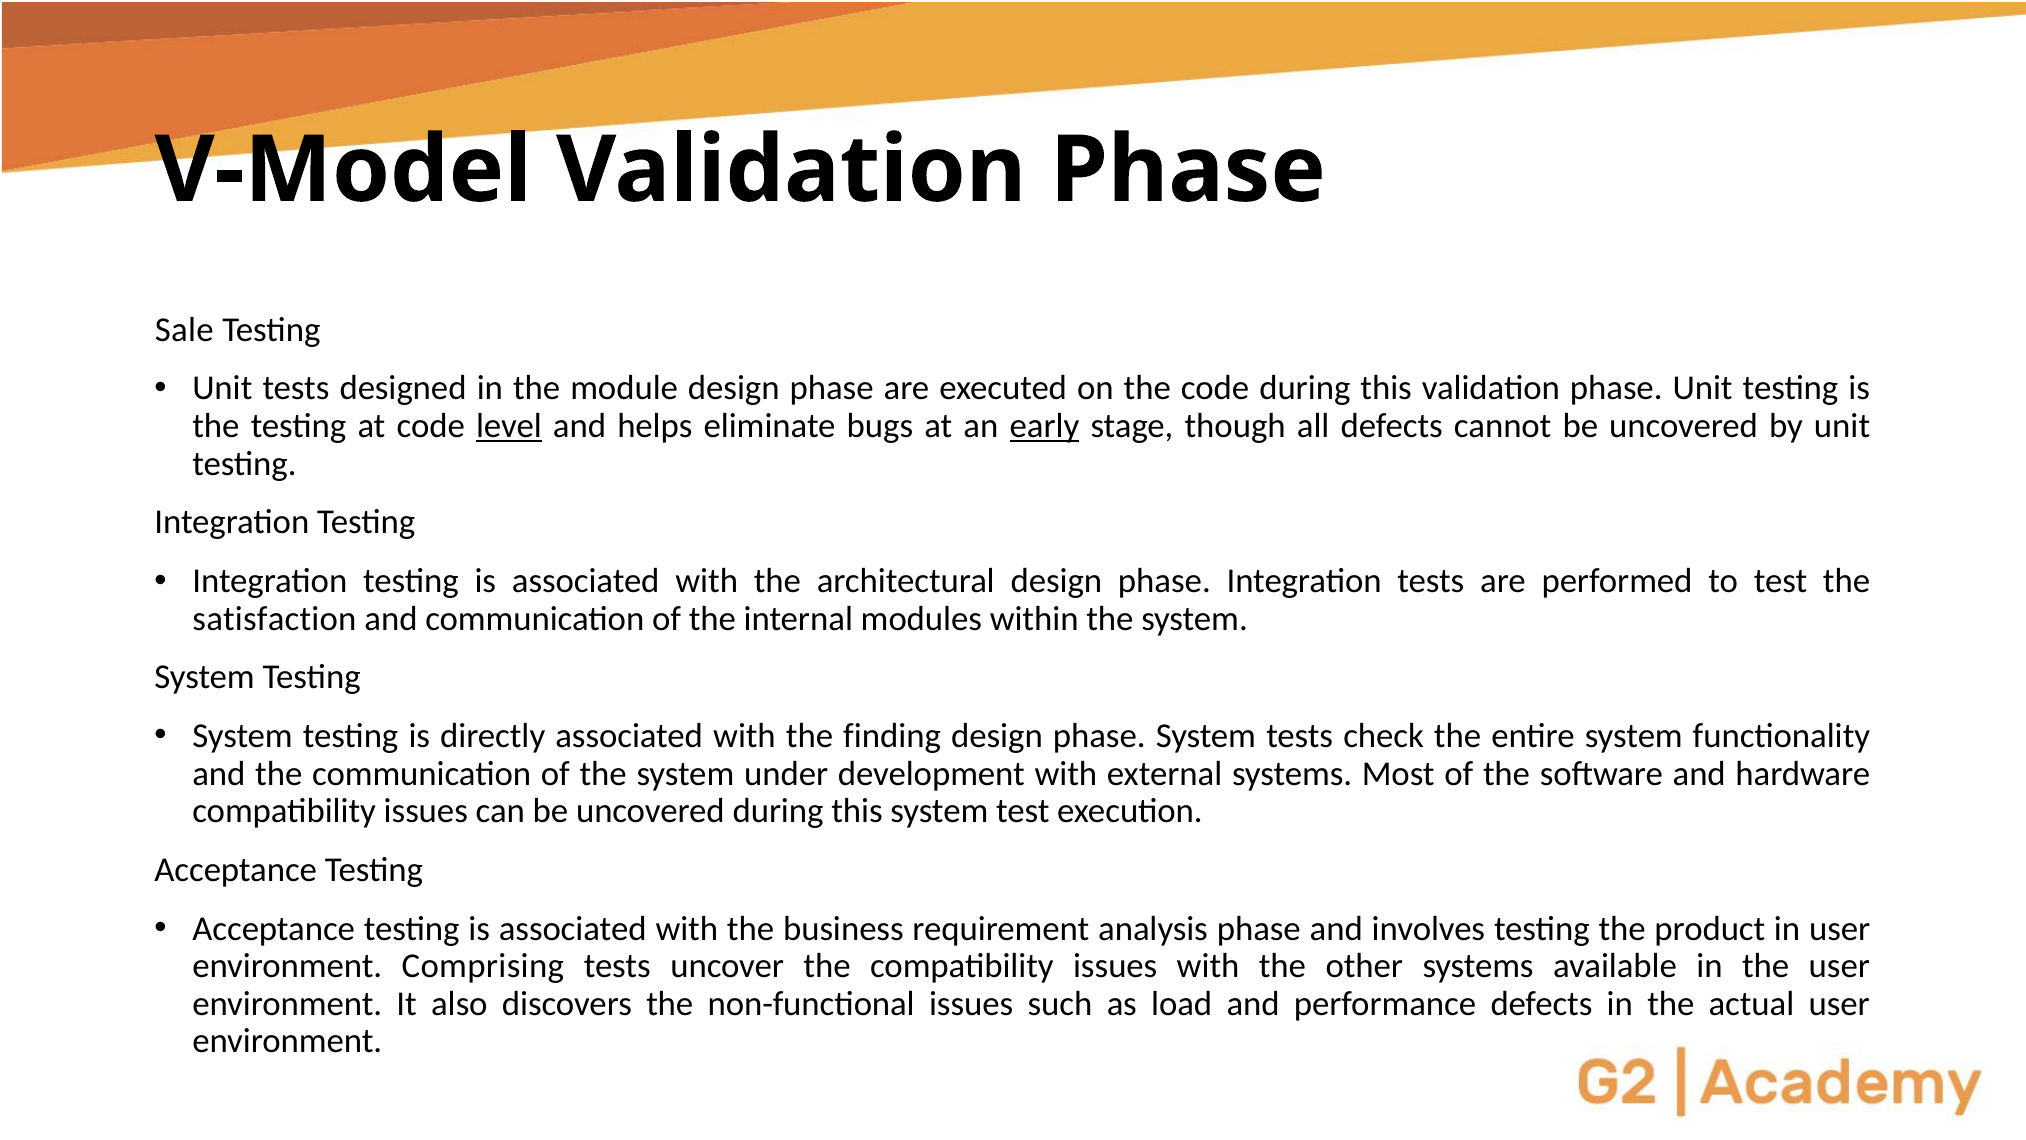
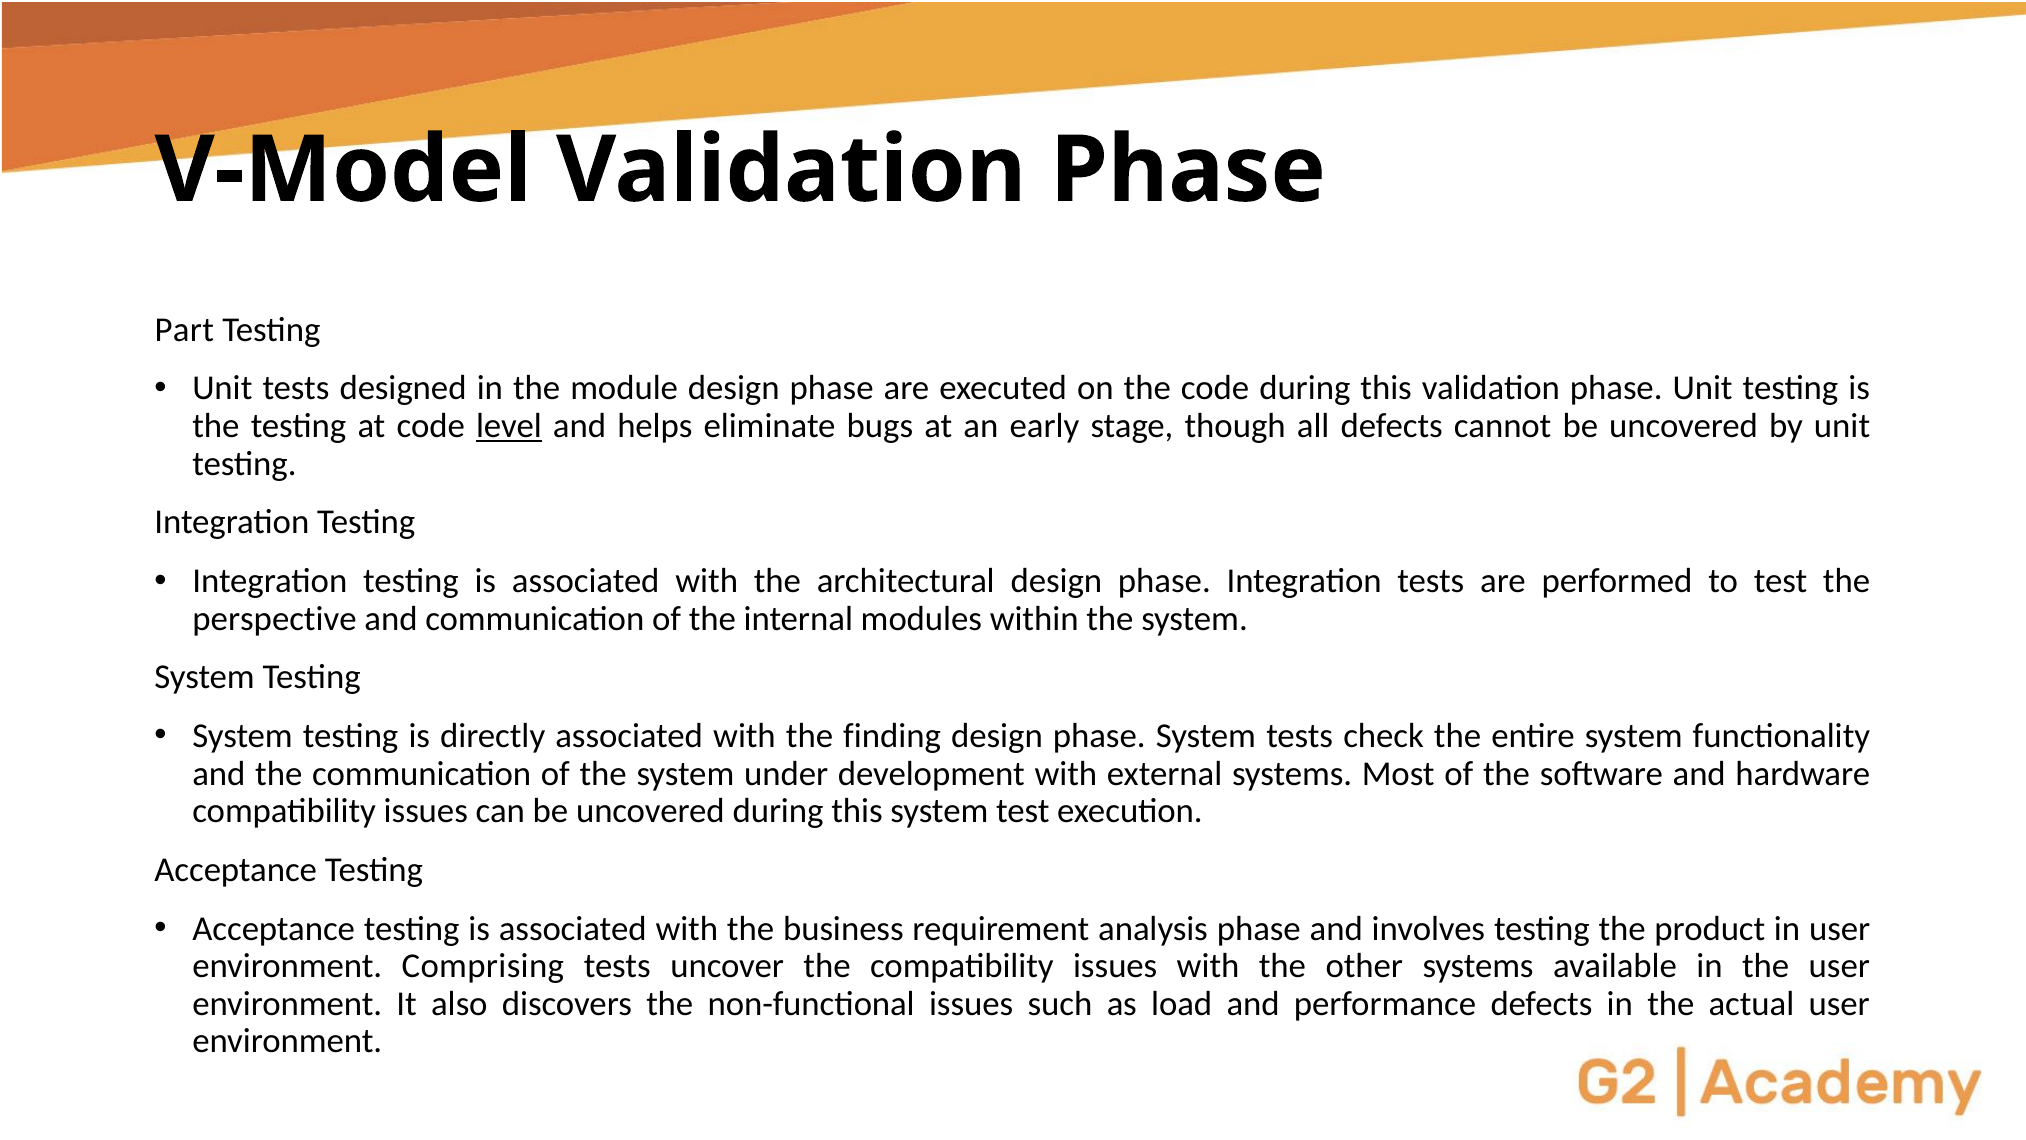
Sale: Sale -> Part (184, 330)
early underline: present -> none (1044, 426)
satisfaction: satisfaction -> perspective (275, 618)
